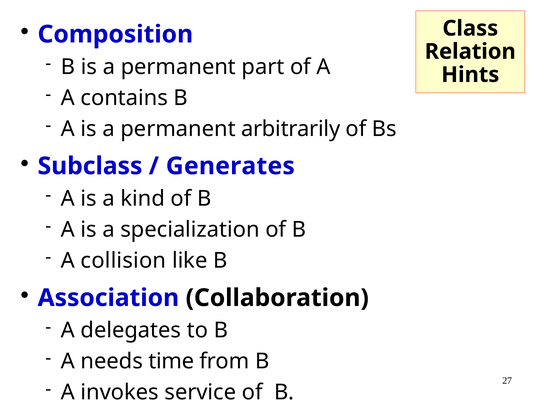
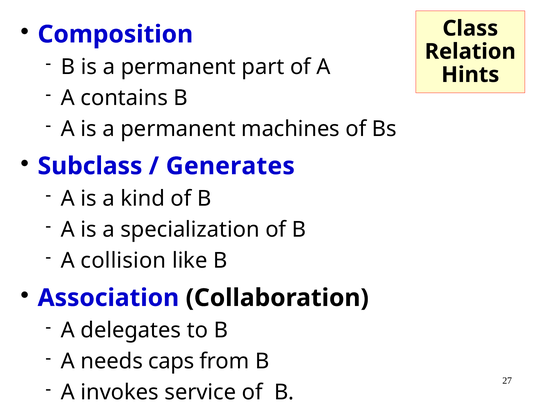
arbitrarily: arbitrarily -> machines (291, 129)
time: time -> caps (171, 361)
